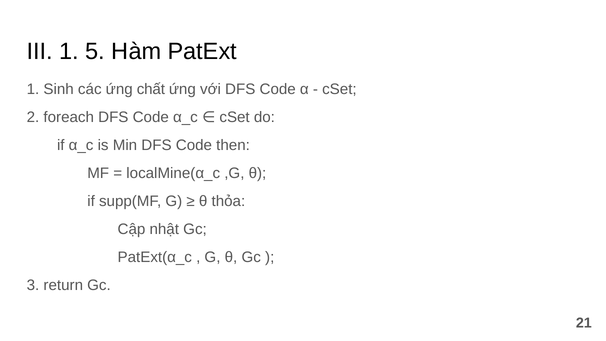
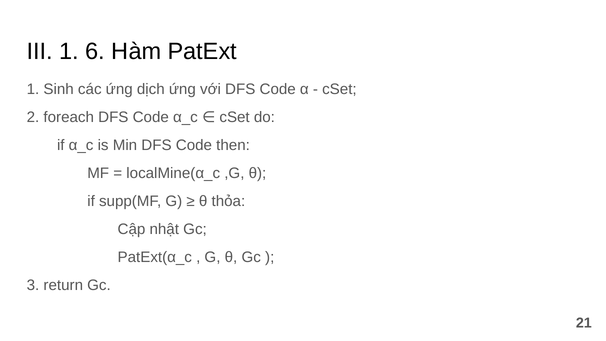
5: 5 -> 6 (95, 51)
chất: chất -> dịch (151, 89)
